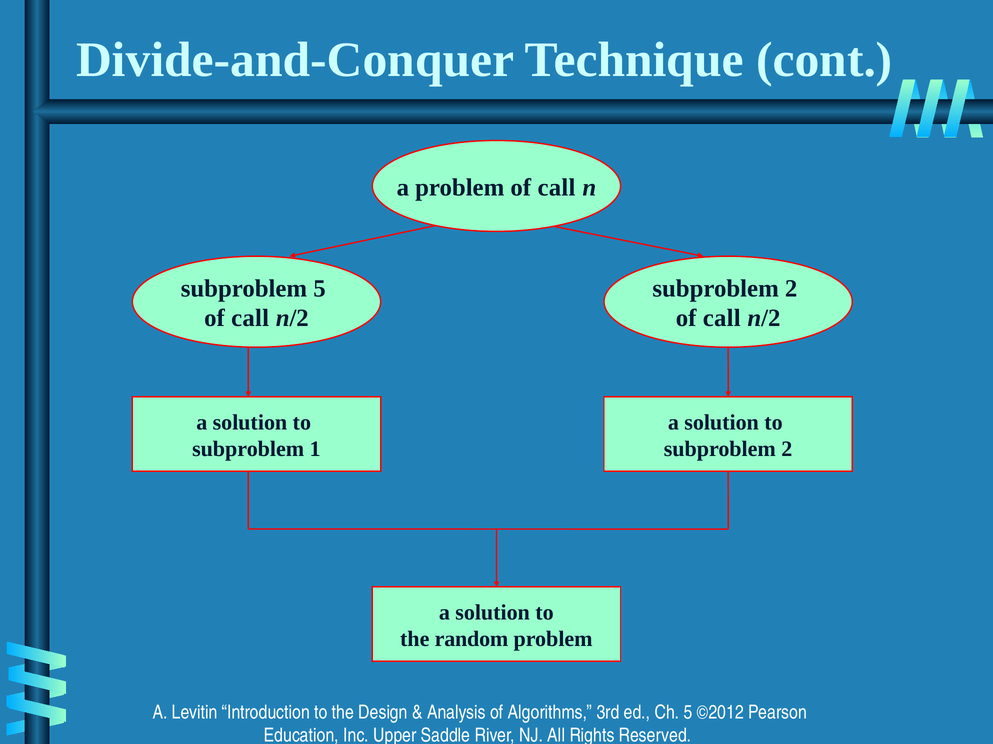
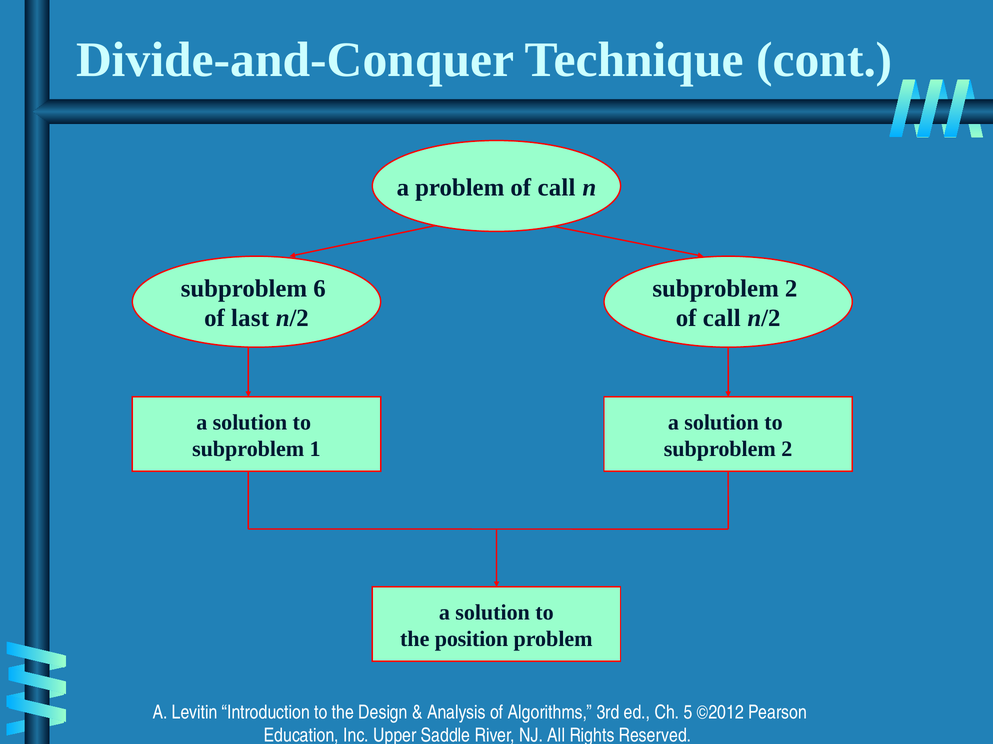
subproblem 5: 5 -> 6 (320, 289)
call: call -> last (250, 319)
random: random -> position (472, 640)
